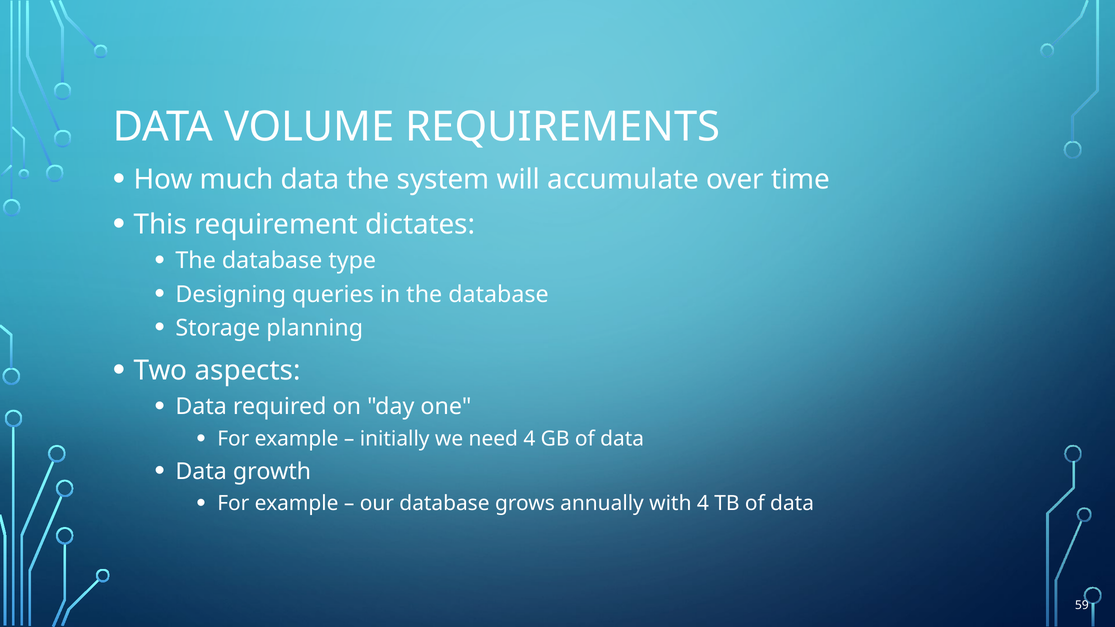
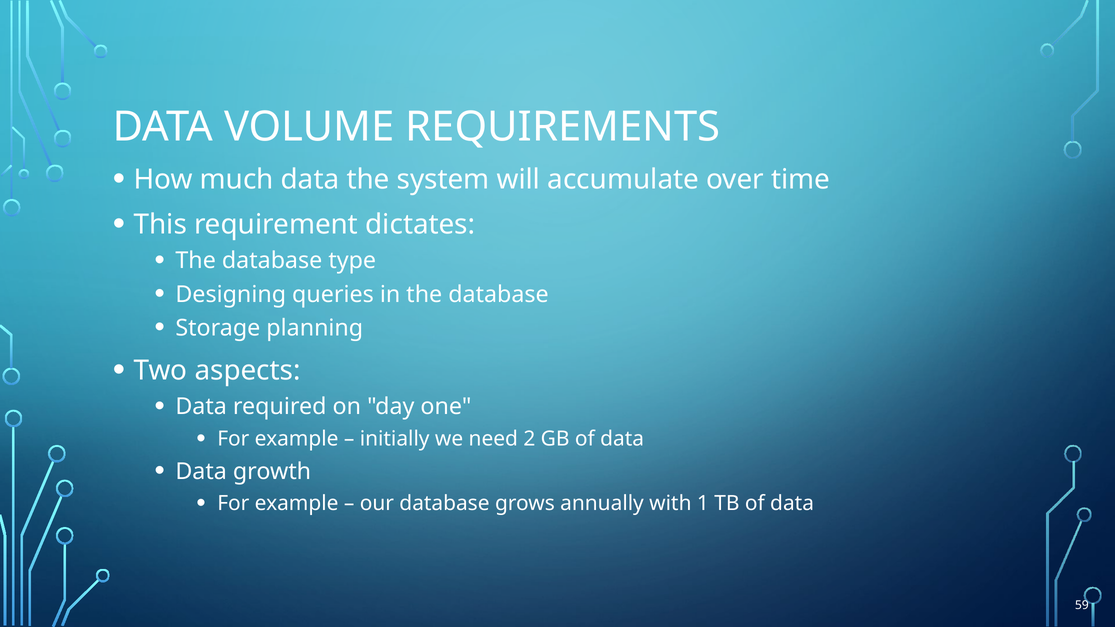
need 4: 4 -> 2 (529, 439)
with 4: 4 -> 1 (703, 504)
